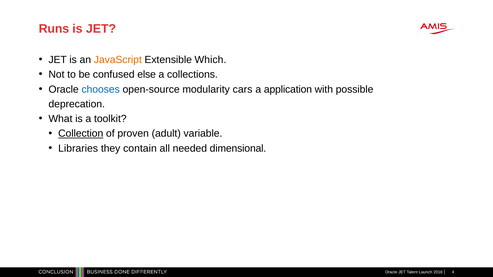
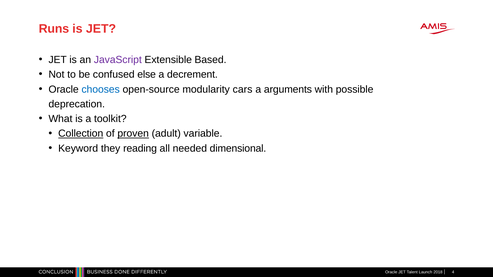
JavaScript colour: orange -> purple (118, 60)
Which: Which -> Based (211, 60)
collections: collections -> decrement (192, 75)
application: application -> arguments (288, 89)
proven underline: none -> present (133, 134)
Libraries: Libraries -> Keyword (78, 149)
contain: contain -> reading (140, 149)
